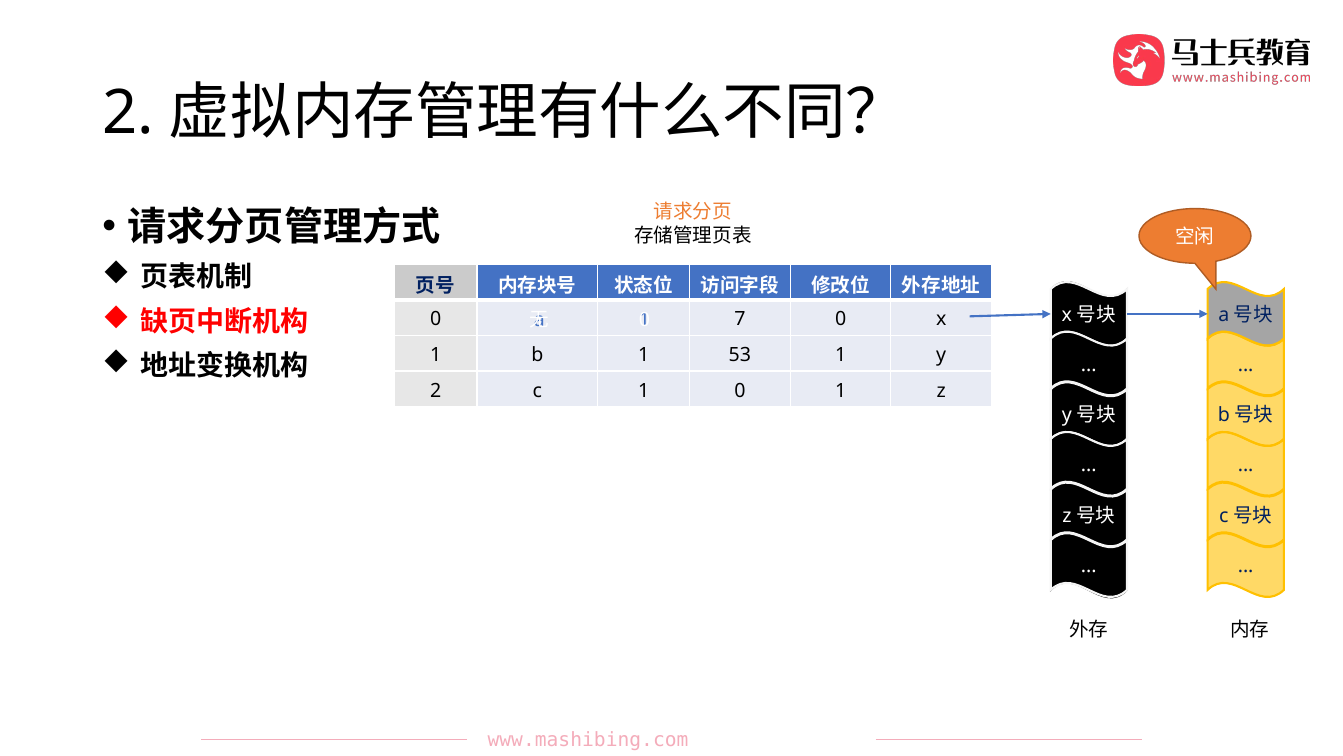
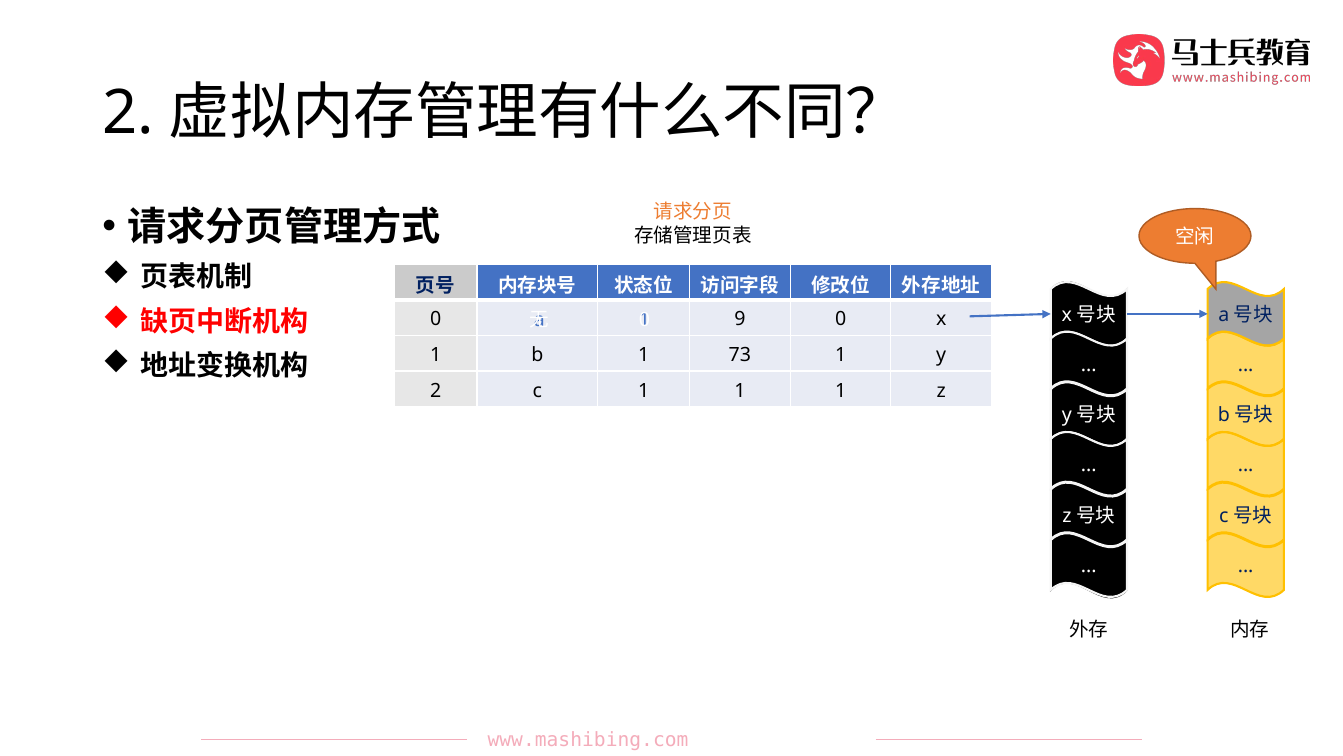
7: 7 -> 9 (740, 319)
53: 53 -> 73 (740, 355)
c 1 0: 0 -> 1 (740, 390)
